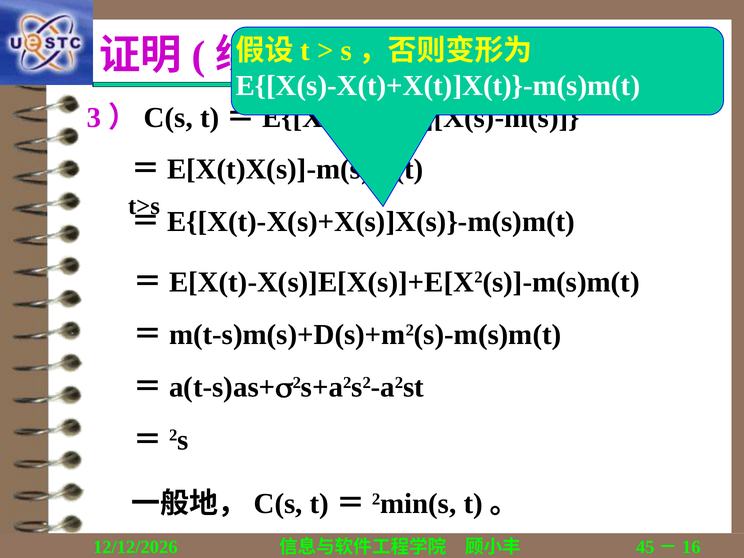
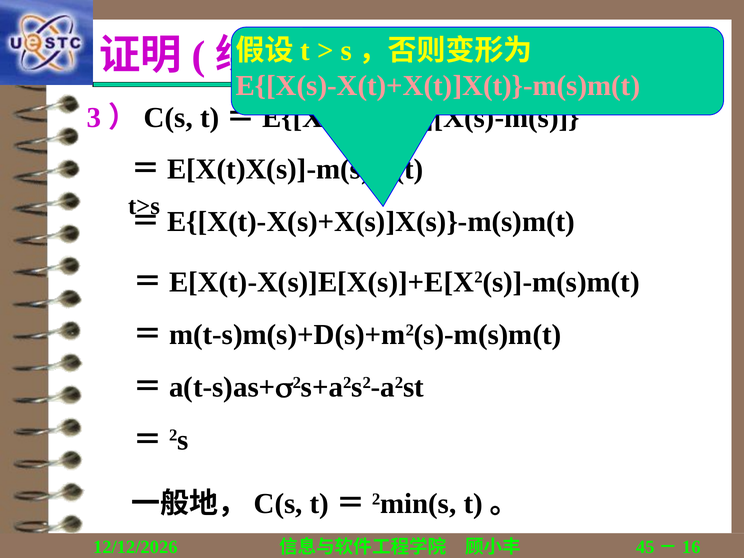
E{[X(s)-X(t)+X(t)]X(t)}-m(s)m(t colour: white -> pink (438, 86)
